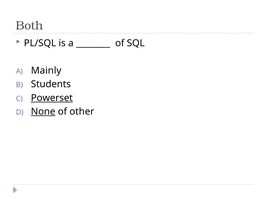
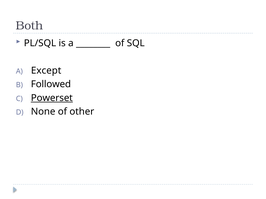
Mainly: Mainly -> Except (46, 71)
Students: Students -> Followed (51, 84)
None underline: present -> none (43, 112)
